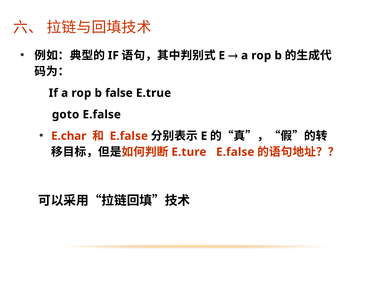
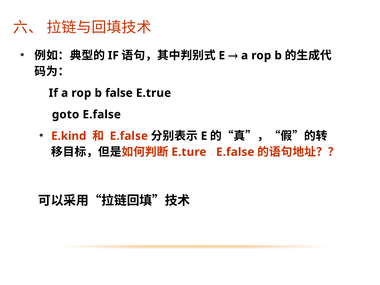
E.char: E.char -> E.kind (69, 136)
